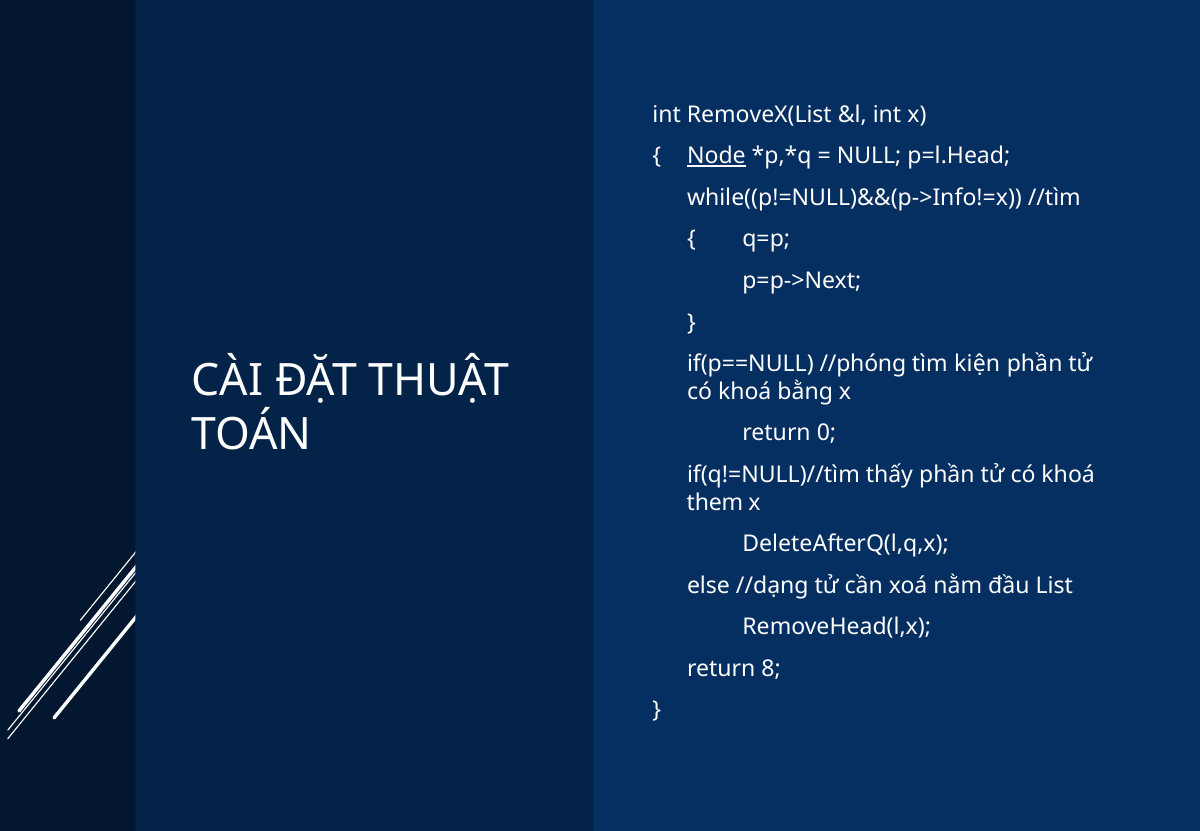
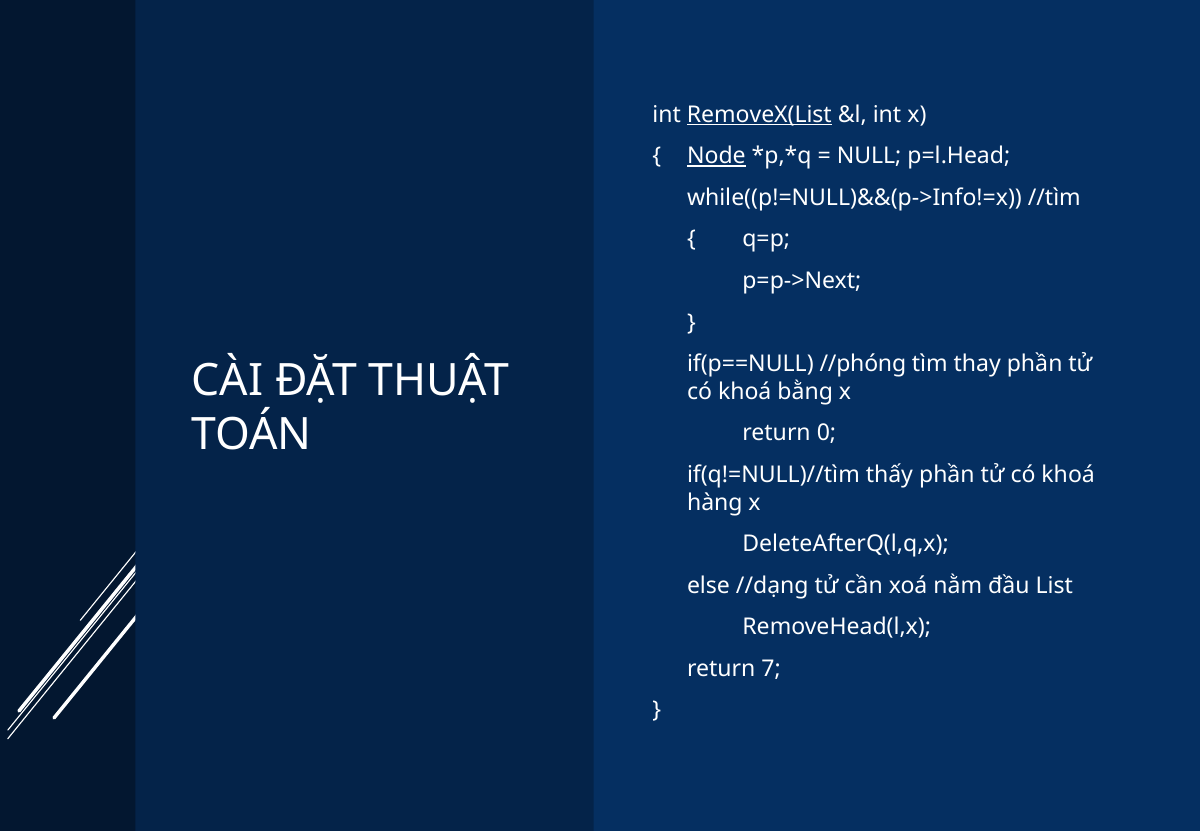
RemoveX(List underline: none -> present (759, 114)
kiện: kiện -> thay (977, 364)
them: them -> hàng (715, 502)
8: 8 -> 7 (771, 669)
